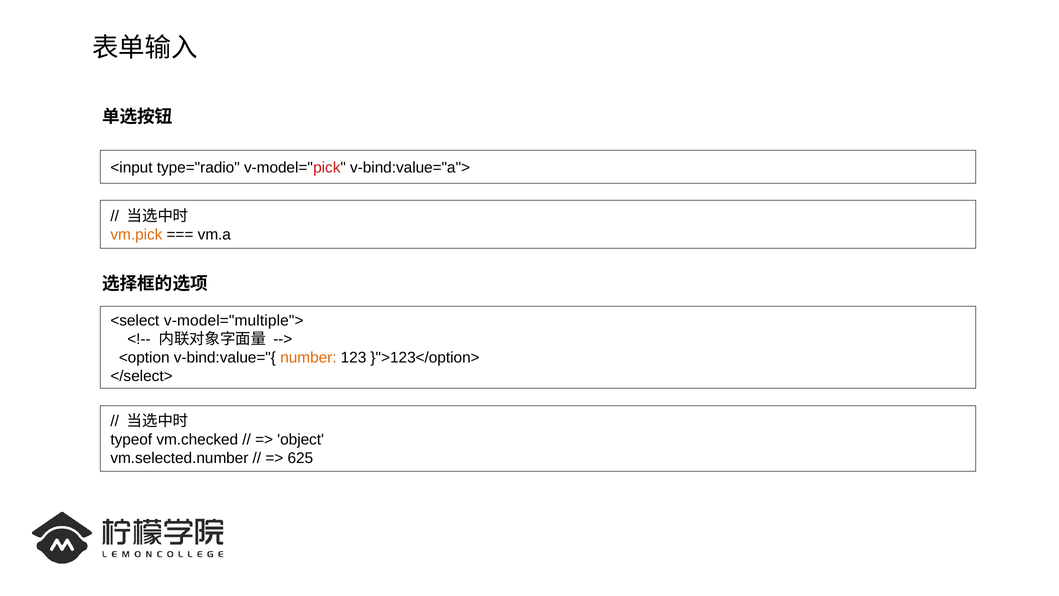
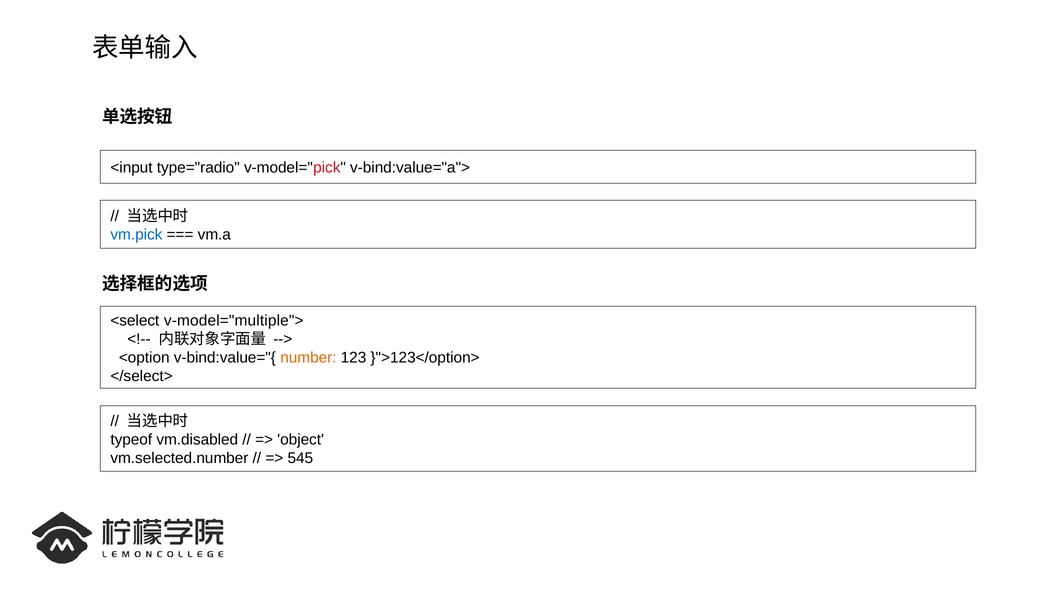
vm.pick colour: orange -> blue (136, 234)
vm.checked: vm.checked -> vm.disabled (197, 439)
625: 625 -> 545 (300, 458)
